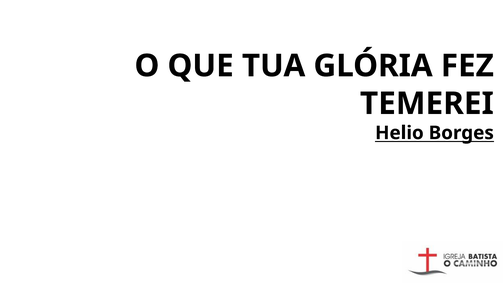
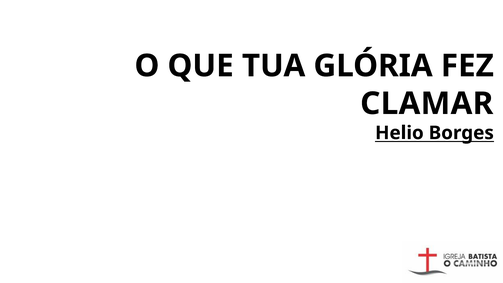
TEMEREI: TEMEREI -> CLAMAR (427, 104)
